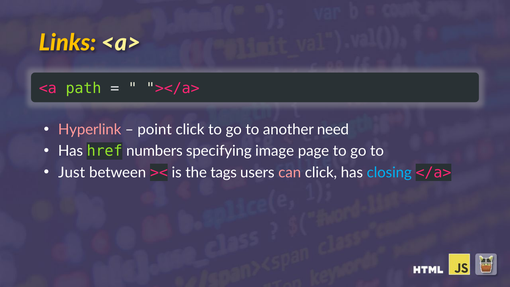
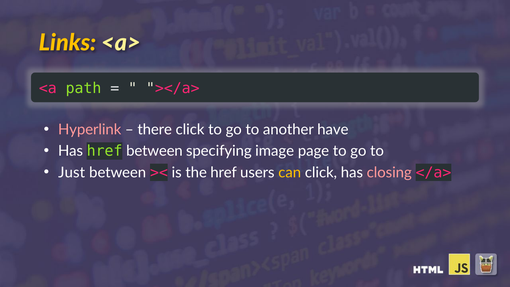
point: point -> there (155, 130)
need: need -> have (333, 130)
href numbers: numbers -> between (154, 151)
the tags: tags -> href (224, 172)
can colour: pink -> yellow (290, 172)
closing colour: light blue -> pink (389, 172)
